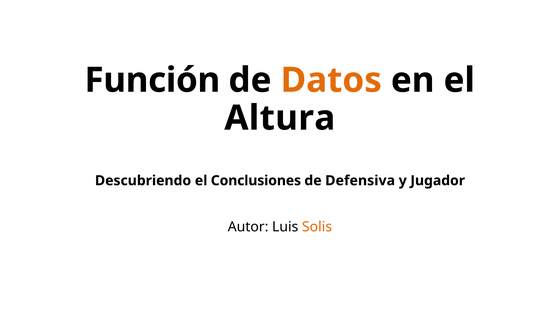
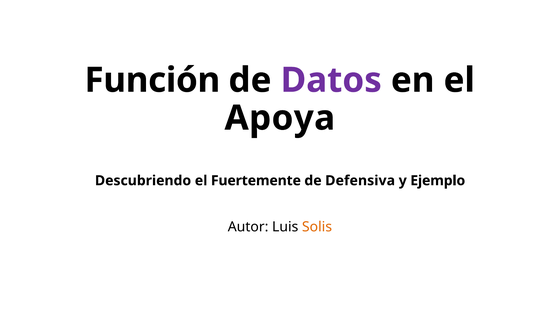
Datos colour: orange -> purple (331, 80)
Altura: Altura -> Apoya (280, 118)
Conclusiones: Conclusiones -> Fuertemente (256, 181)
Jugador: Jugador -> Ejemplo (438, 181)
